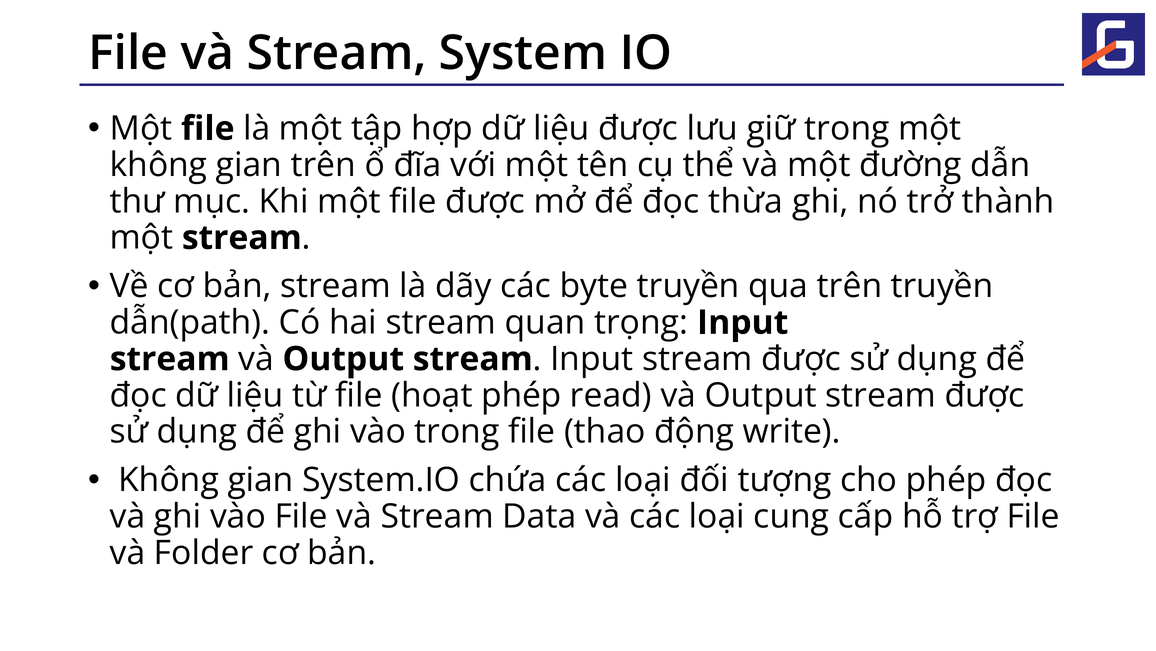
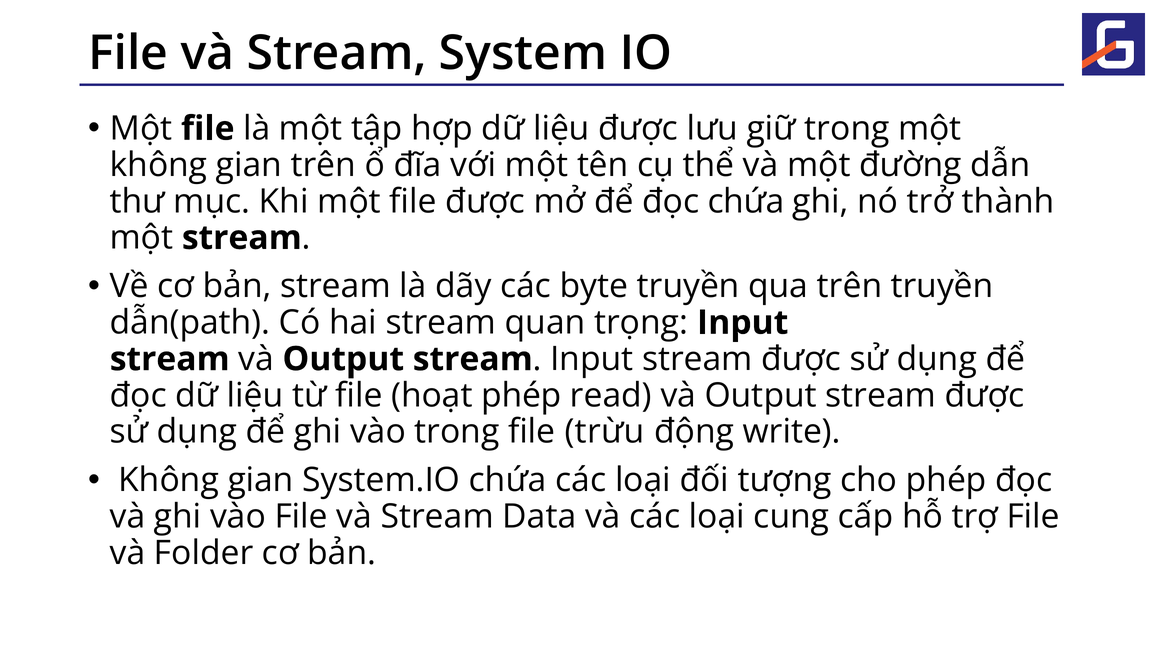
đọc thừa: thừa -> chứa (746, 201)
thao: thao -> trừu (605, 431)
